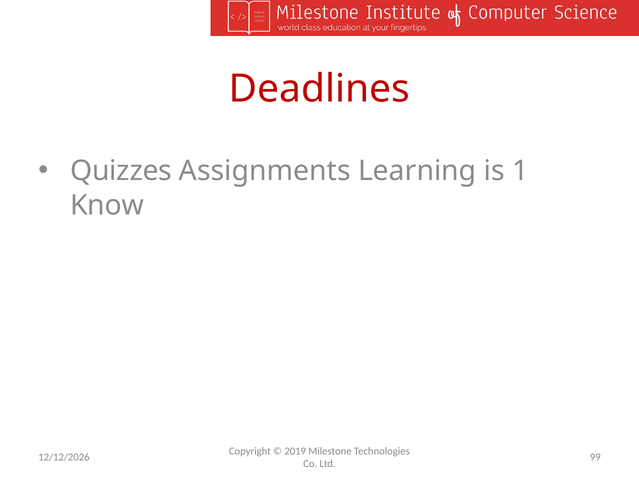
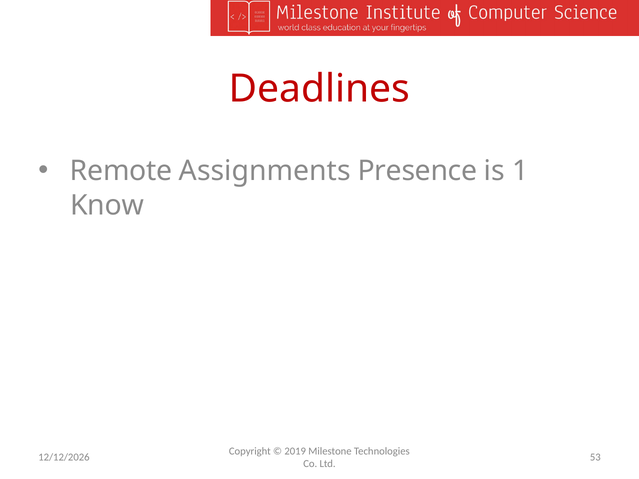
Quizzes: Quizzes -> Remote (121, 171)
Learning: Learning -> Presence (417, 171)
99: 99 -> 53 (595, 458)
